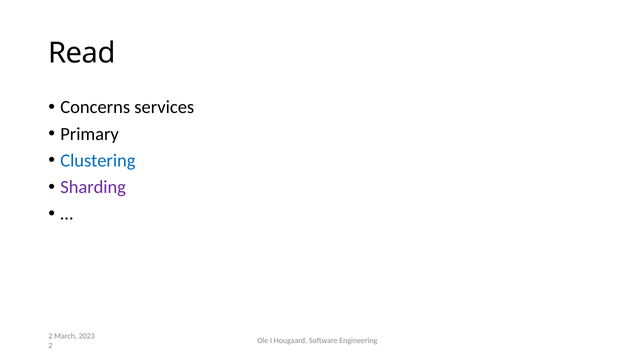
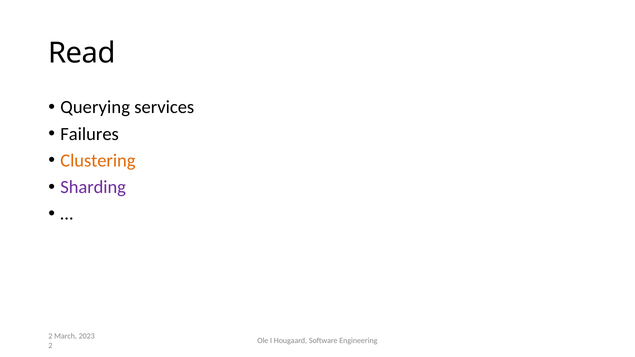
Concerns: Concerns -> Querying (95, 107)
Primary: Primary -> Failures (90, 134)
Clustering colour: blue -> orange (98, 161)
